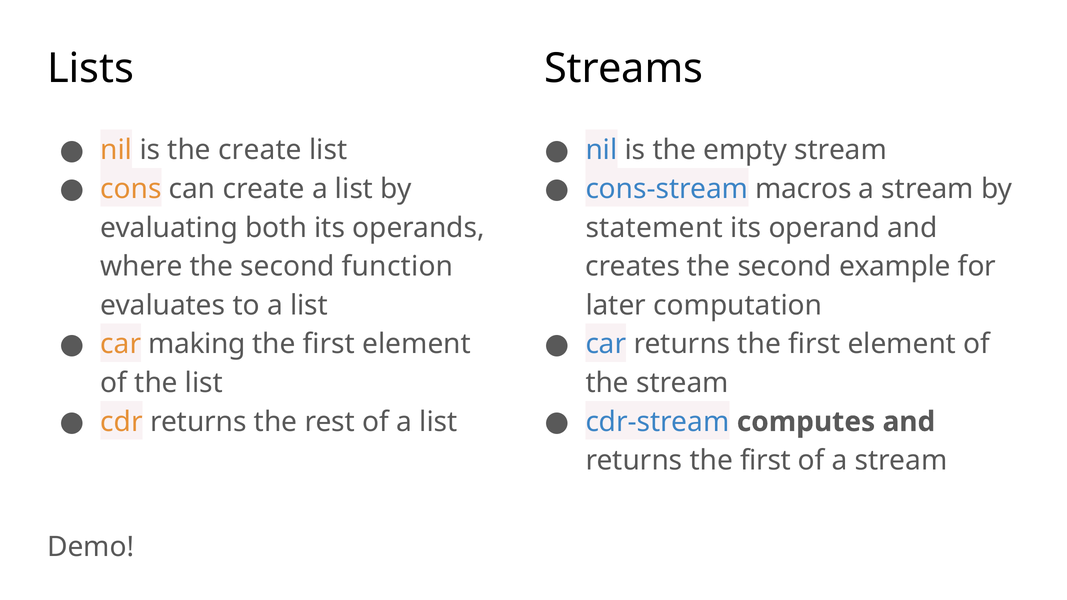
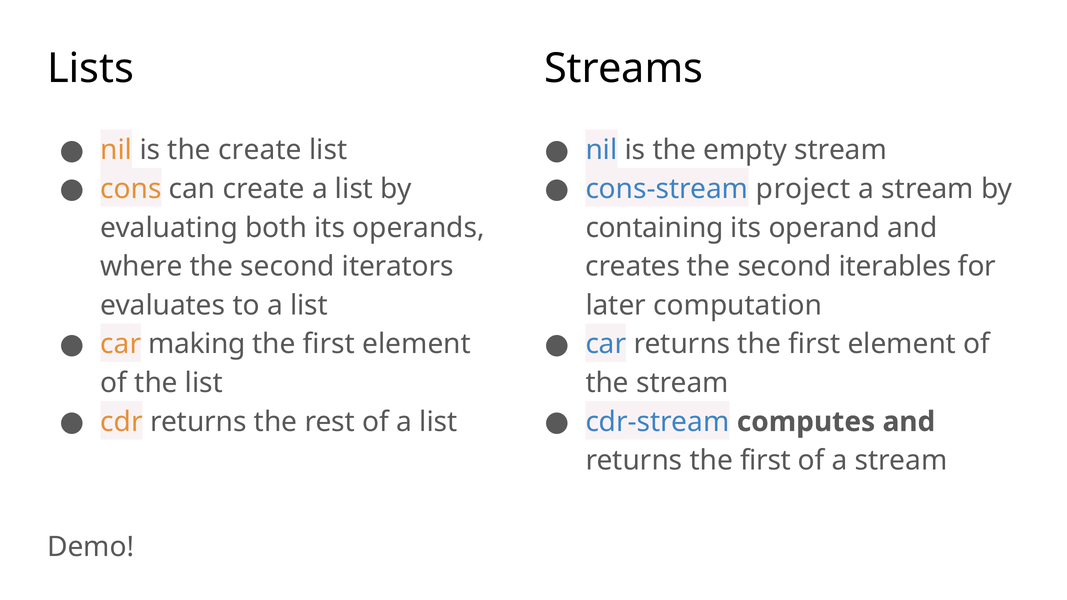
macros: macros -> project (803, 189)
statement: statement -> containing (655, 228)
function: function -> iterators (398, 267)
example: example -> iterables (895, 267)
